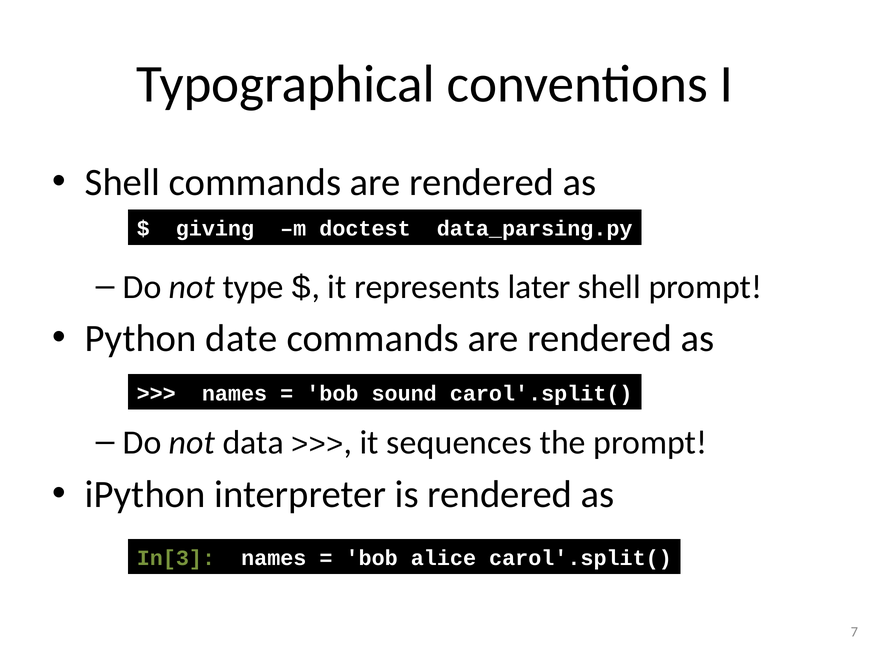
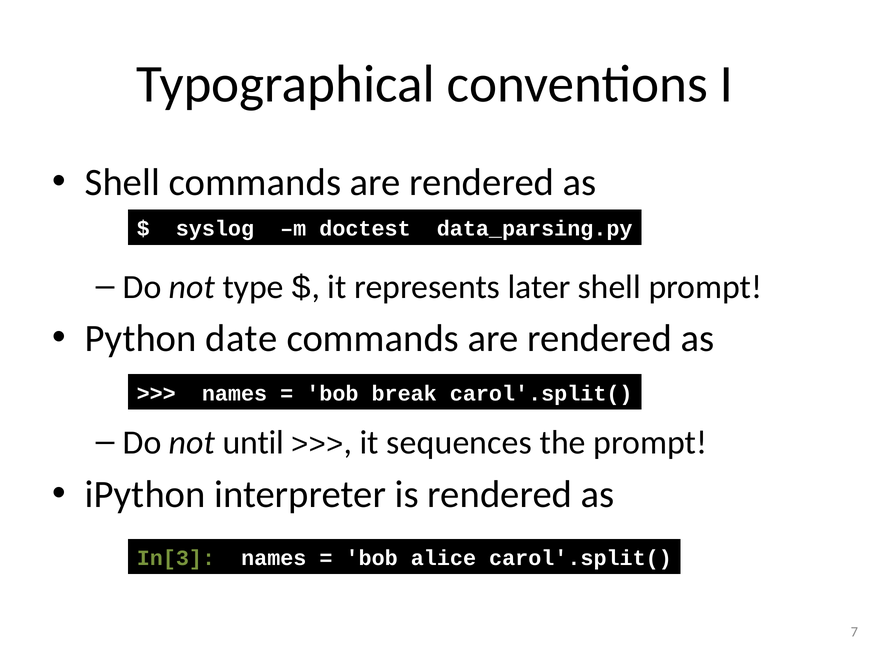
giving: giving -> syslog (215, 229)
sound: sound -> break (404, 393)
data: data -> until (253, 442)
